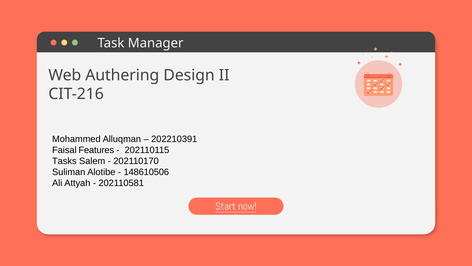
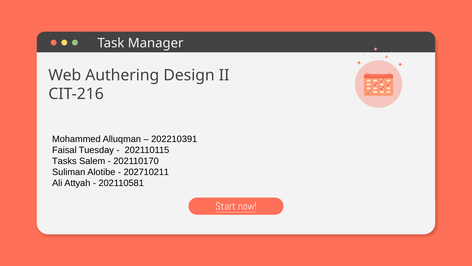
Features: Features -> Tuesday (96, 150)
148610506: 148610506 -> 202710211 (146, 172)
